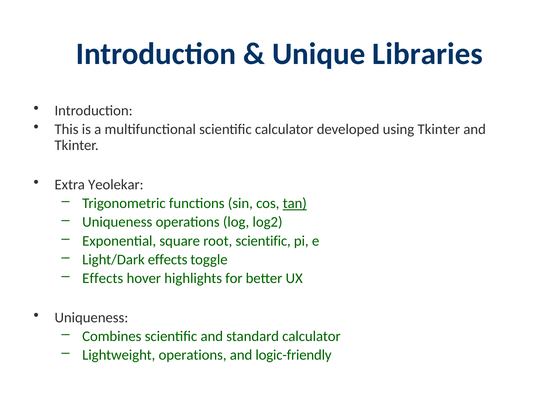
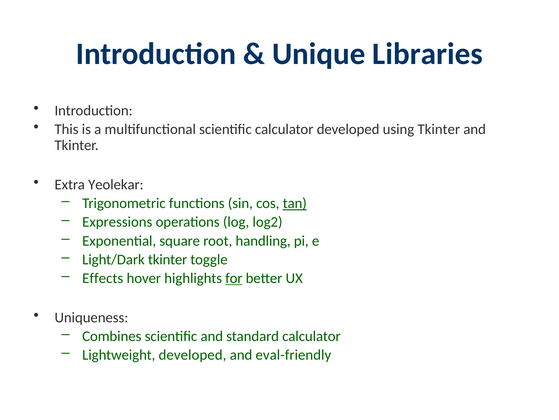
Uniqueness: Uniqueness -> Expressions (117, 222)
root scientific: scientific -> handling (263, 240)
Light/Dark effects: effects -> tkinter (168, 259)
for underline: none -> present (234, 278)
Lightweight operations: operations -> developed (192, 354)
logic-friendly: logic-friendly -> eval-friendly (293, 354)
